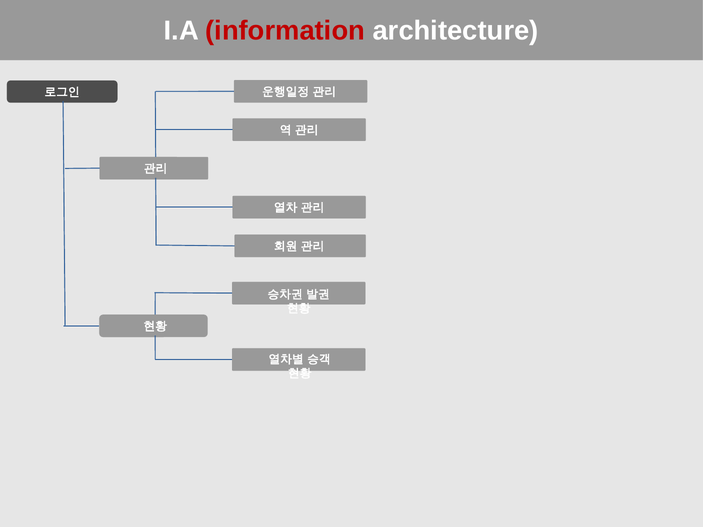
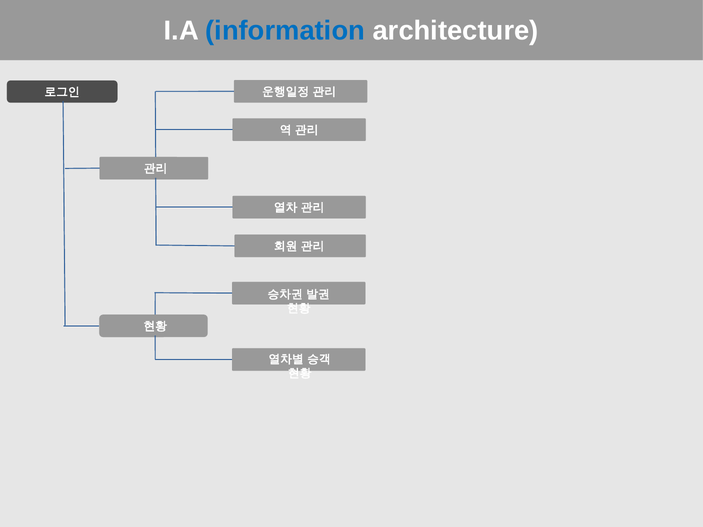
information colour: red -> blue (285, 31)
